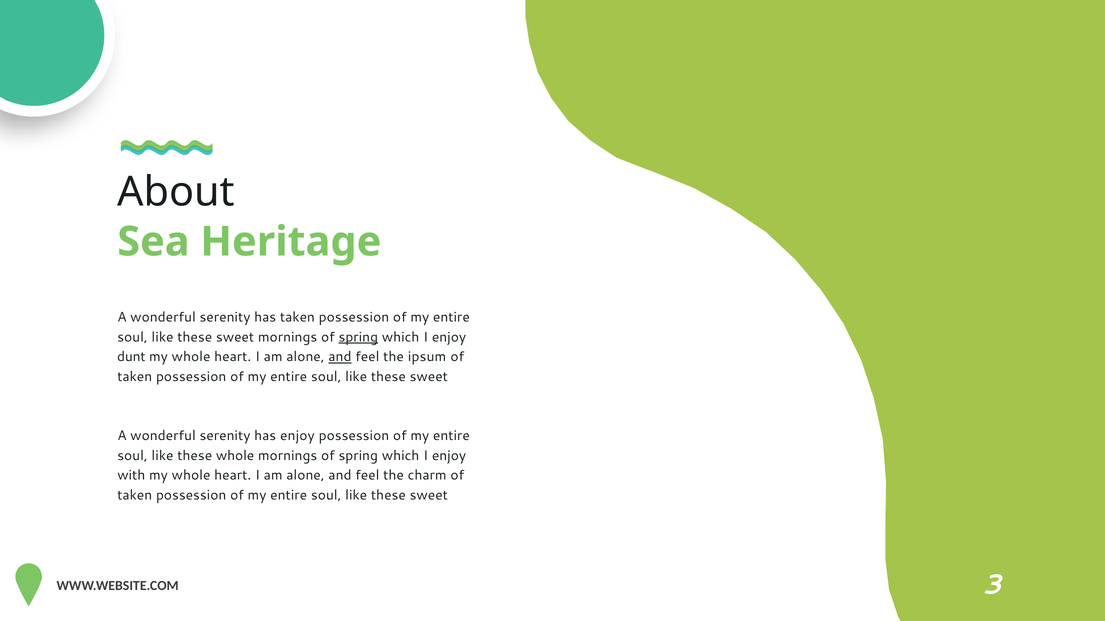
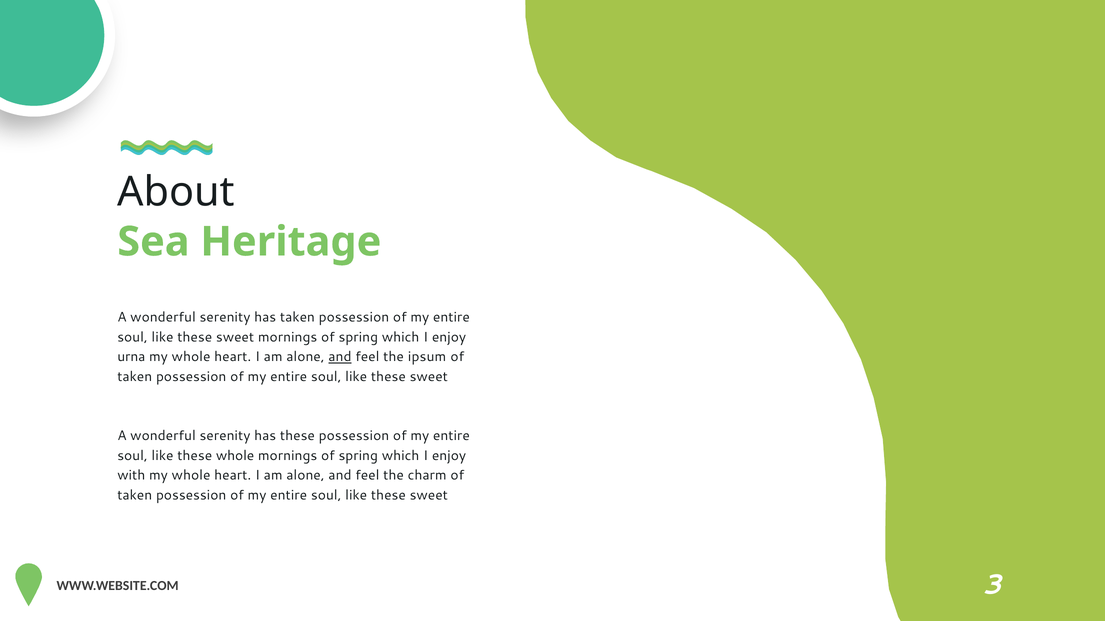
spring underline: present -> none (358, 337)
dunt: dunt -> urna (131, 357)
has enjoy: enjoy -> these (297, 436)
